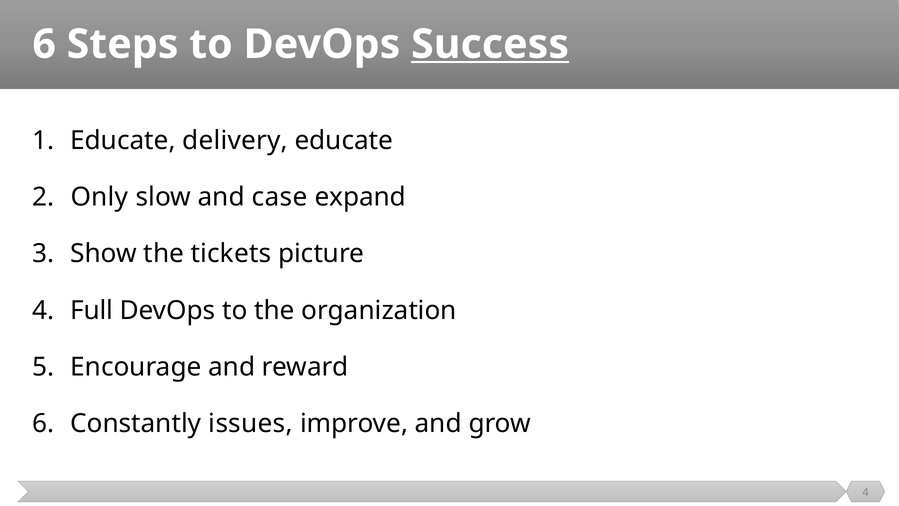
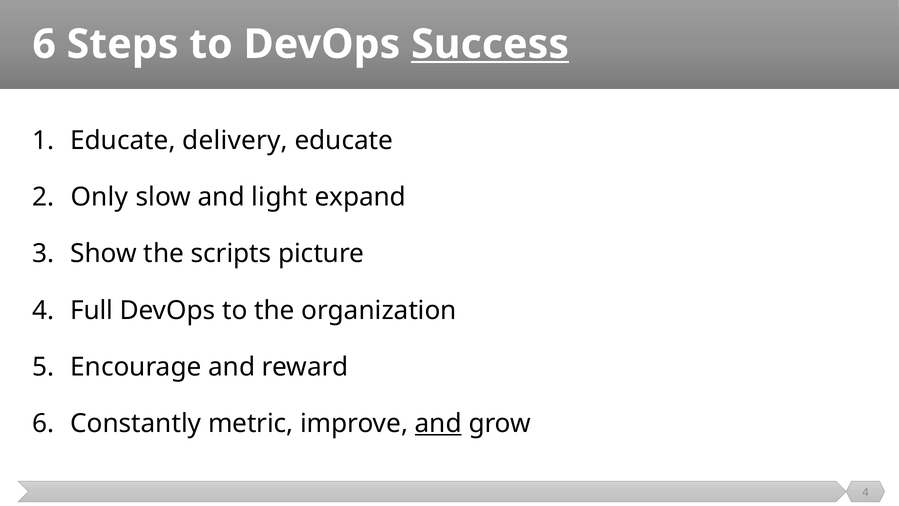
case: case -> light (280, 197)
tickets: tickets -> scripts (231, 254)
issues: issues -> metric (251, 423)
and underline: none -> present (438, 423)
